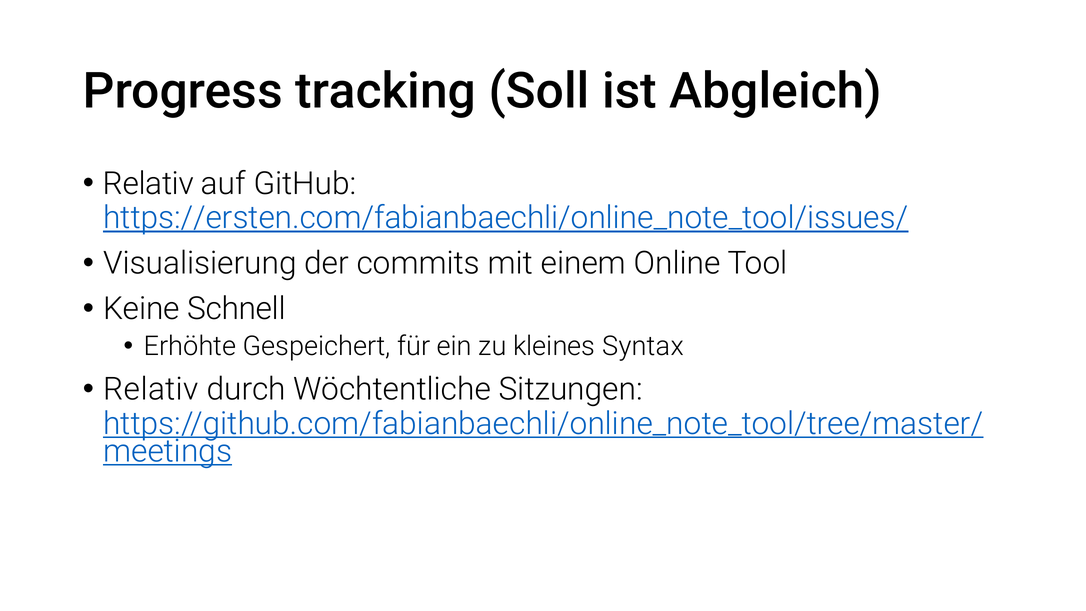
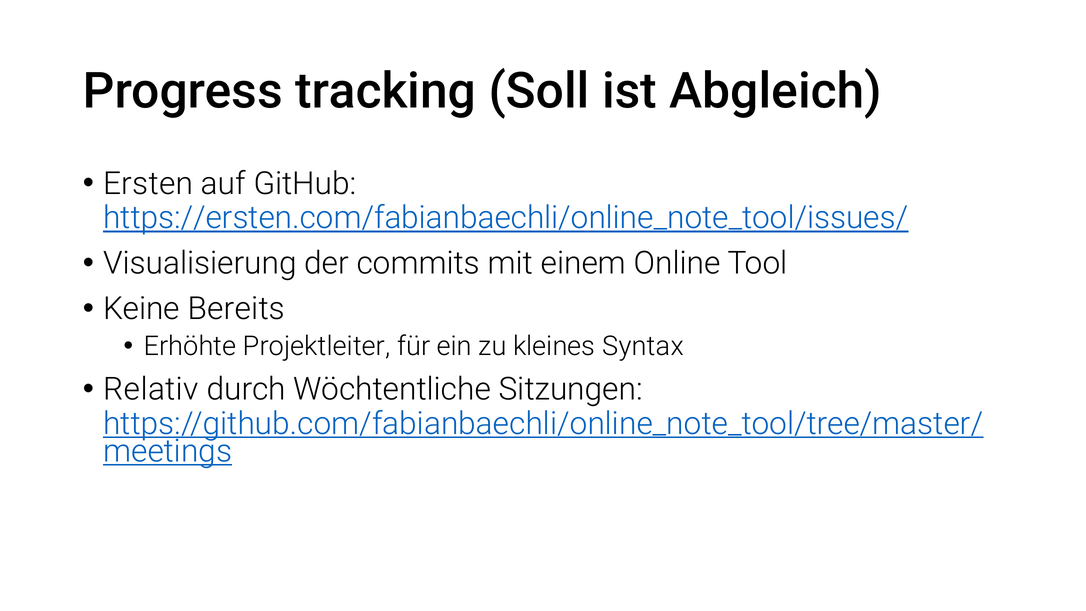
Relativ: Relativ -> Ersten (148, 184)
Schnell: Schnell -> Bereits (236, 309)
Gespeichert: Gespeichert -> Projektleiter (317, 346)
